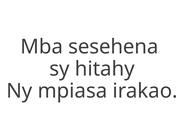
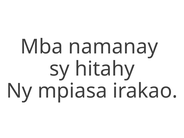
sesehena: sesehena -> namanay (113, 47)
